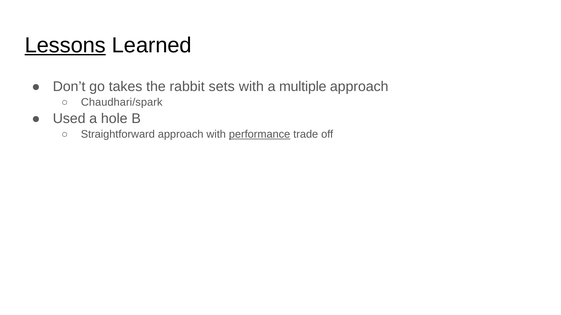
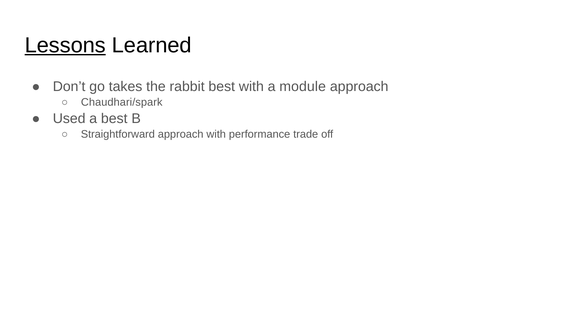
rabbit sets: sets -> best (222, 87)
multiple: multiple -> module (303, 87)
a hole: hole -> best (114, 119)
performance underline: present -> none (260, 135)
